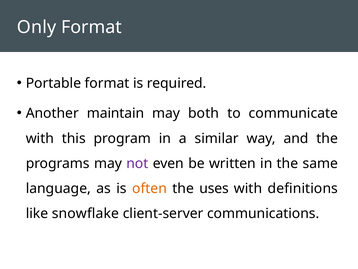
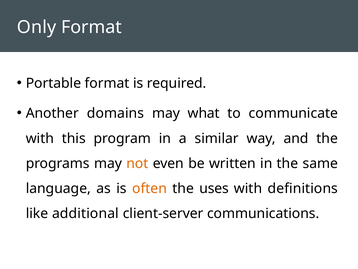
maintain: maintain -> domains (115, 113)
both: both -> what (204, 113)
not colour: purple -> orange (137, 163)
snowflake: snowflake -> additional (85, 213)
